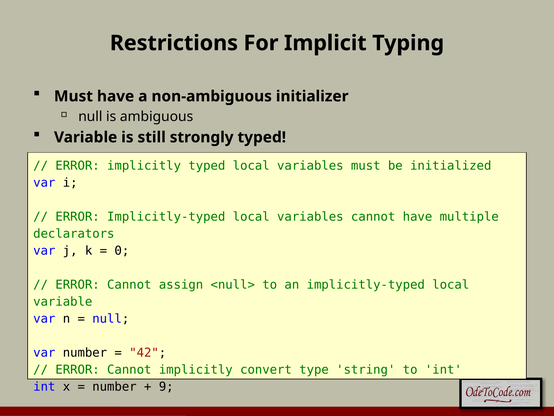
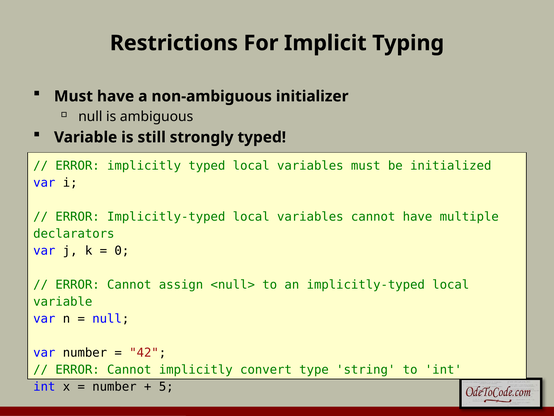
9: 9 -> 5 (166, 386)
